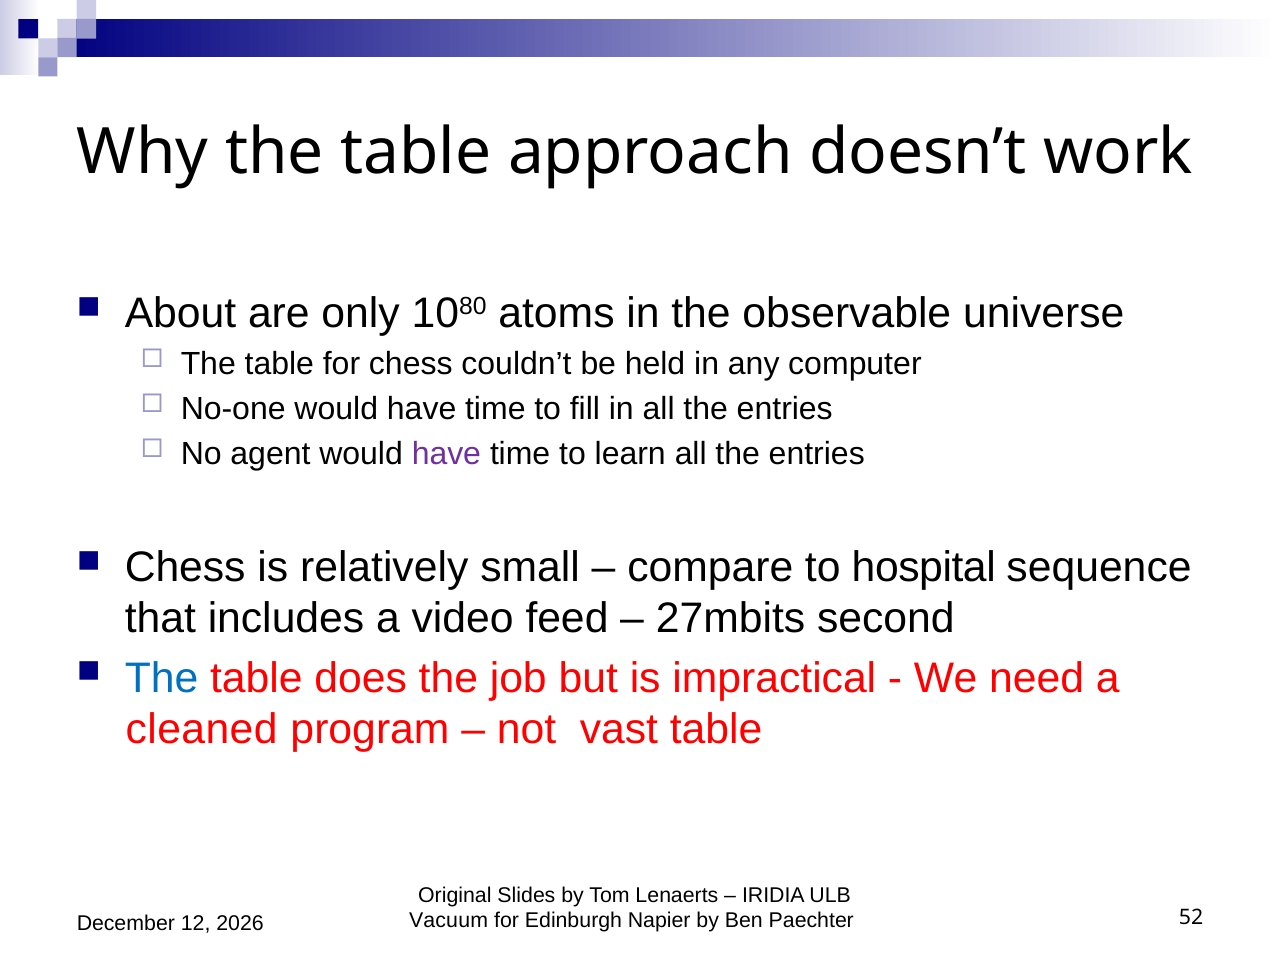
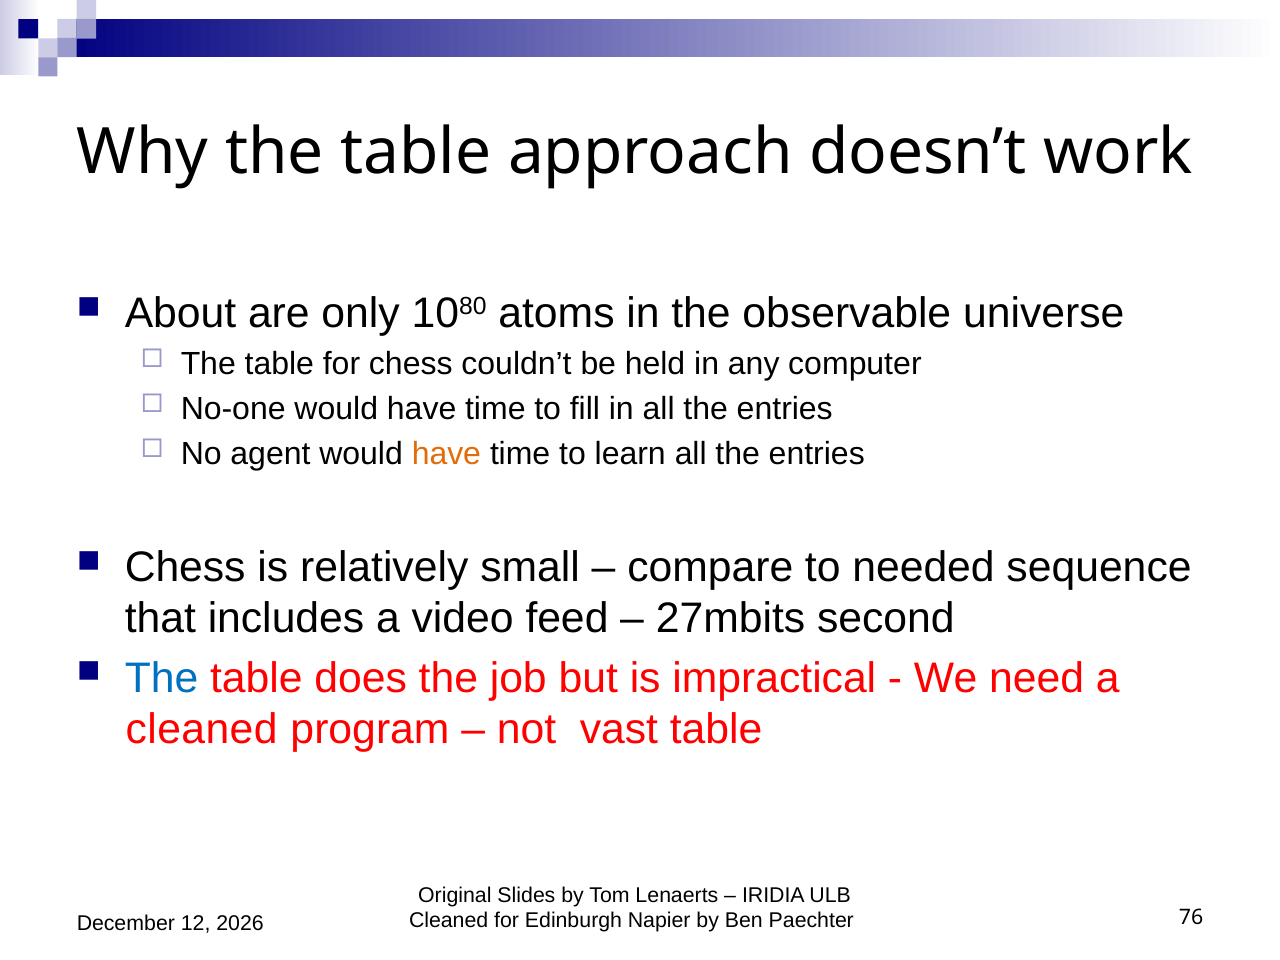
have colour: purple -> orange (446, 454)
hospital: hospital -> needed (924, 568)
Vacuum: Vacuum -> Cleaned (449, 921)
52: 52 -> 76 (1191, 917)
